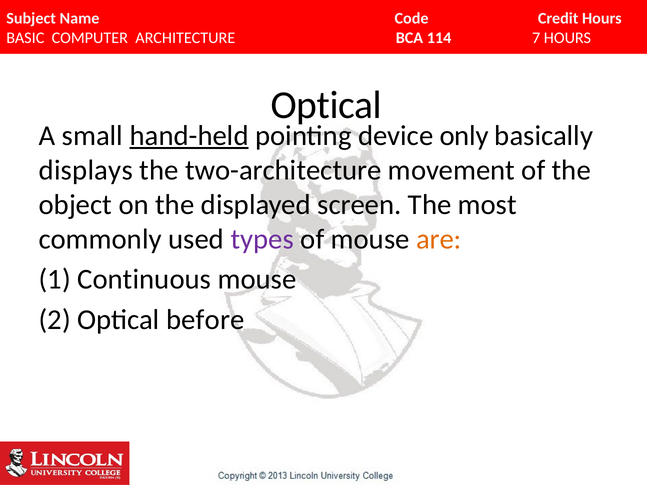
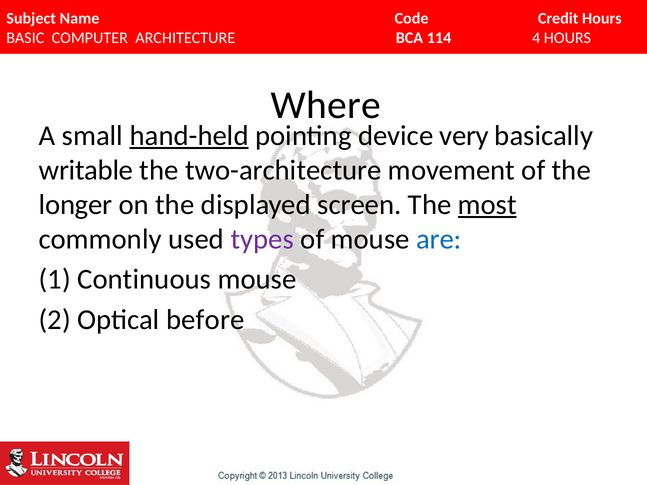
7: 7 -> 4 (536, 38)
Optical: Optical -> Where (326, 105)
only: only -> very (464, 136)
displays: displays -> writable (86, 170)
object: object -> longer (76, 205)
most underline: none -> present (487, 205)
are colour: orange -> blue (439, 239)
